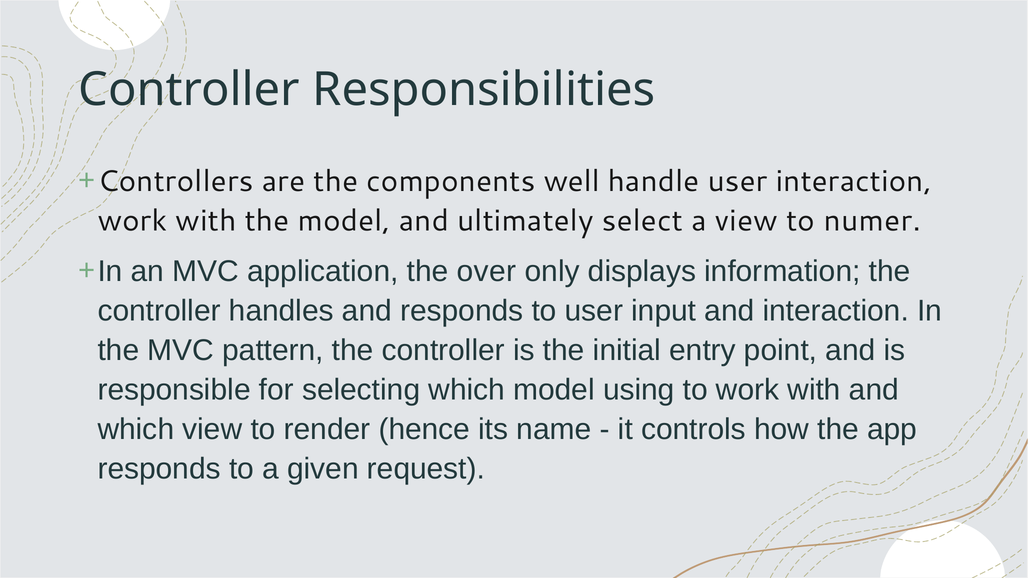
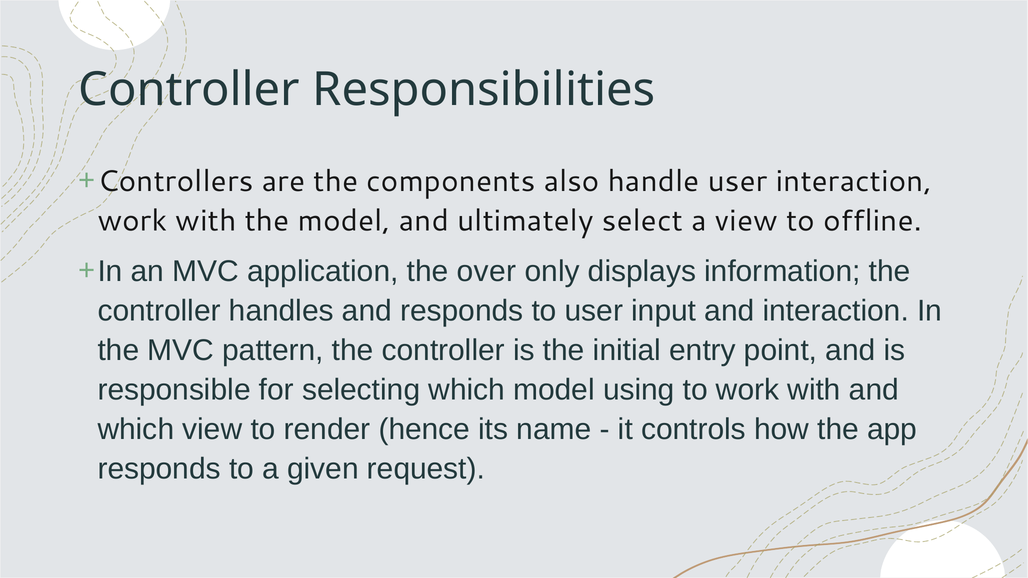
well: well -> also (572, 181)
numer: numer -> offline (873, 221)
